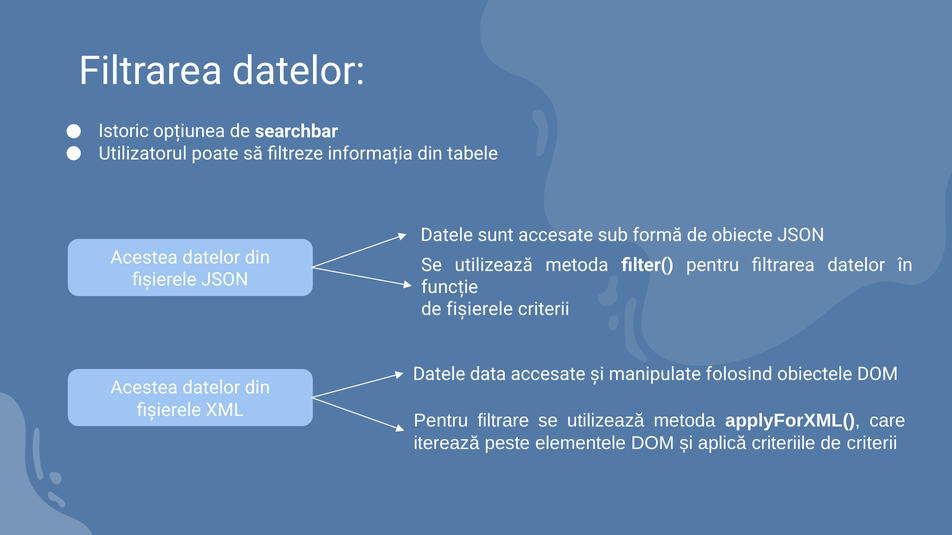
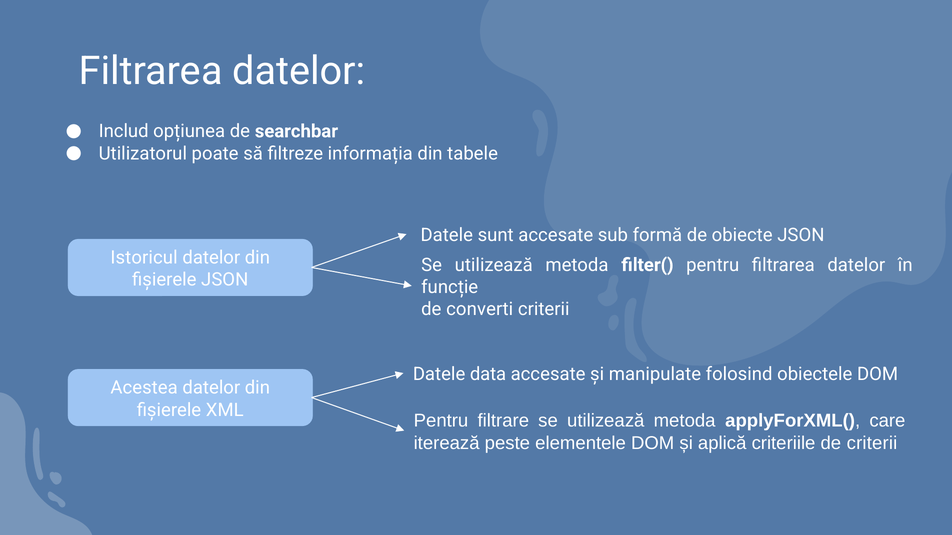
Istoric: Istoric -> Includ (124, 131)
Acestea: Acestea -> Istoricul (144, 258)
de fișierele: fișierele -> converti (480, 310)
